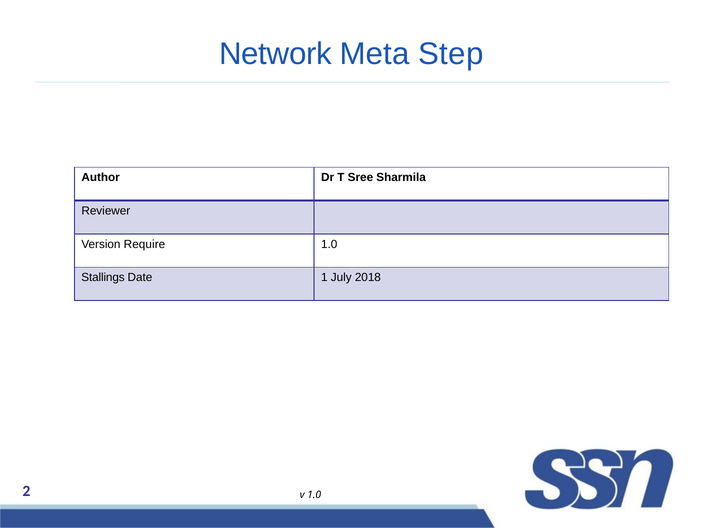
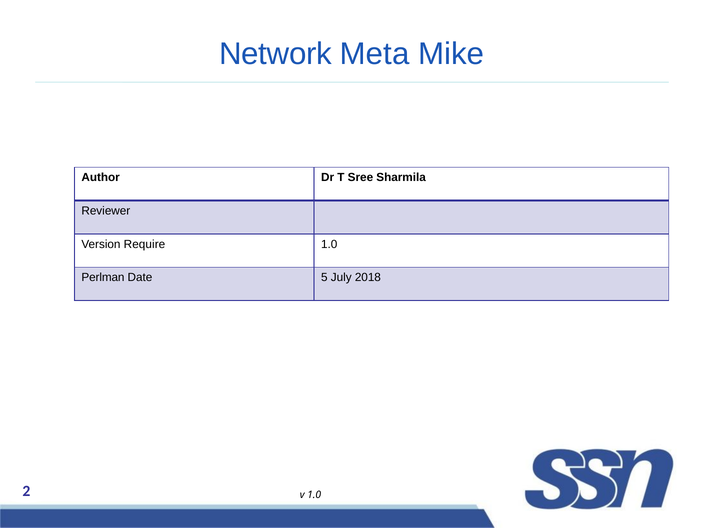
Step: Step -> Mike (451, 54)
Stallings: Stallings -> Perlman (103, 278)
1: 1 -> 5 (324, 278)
